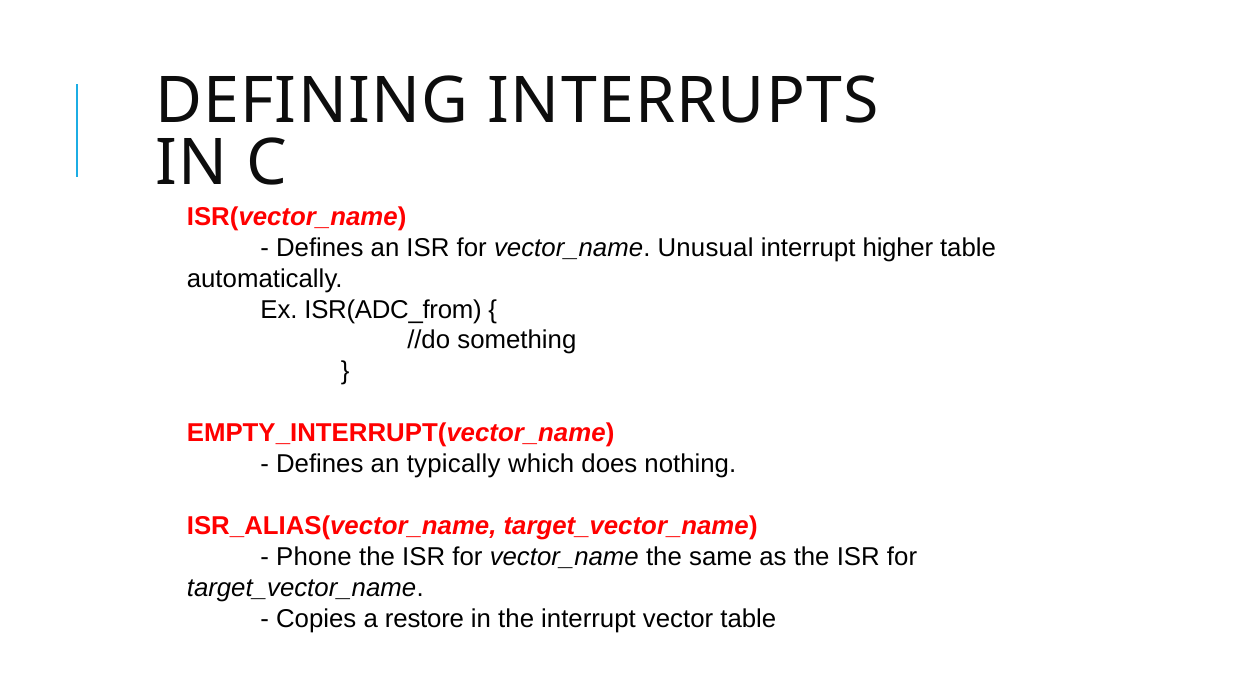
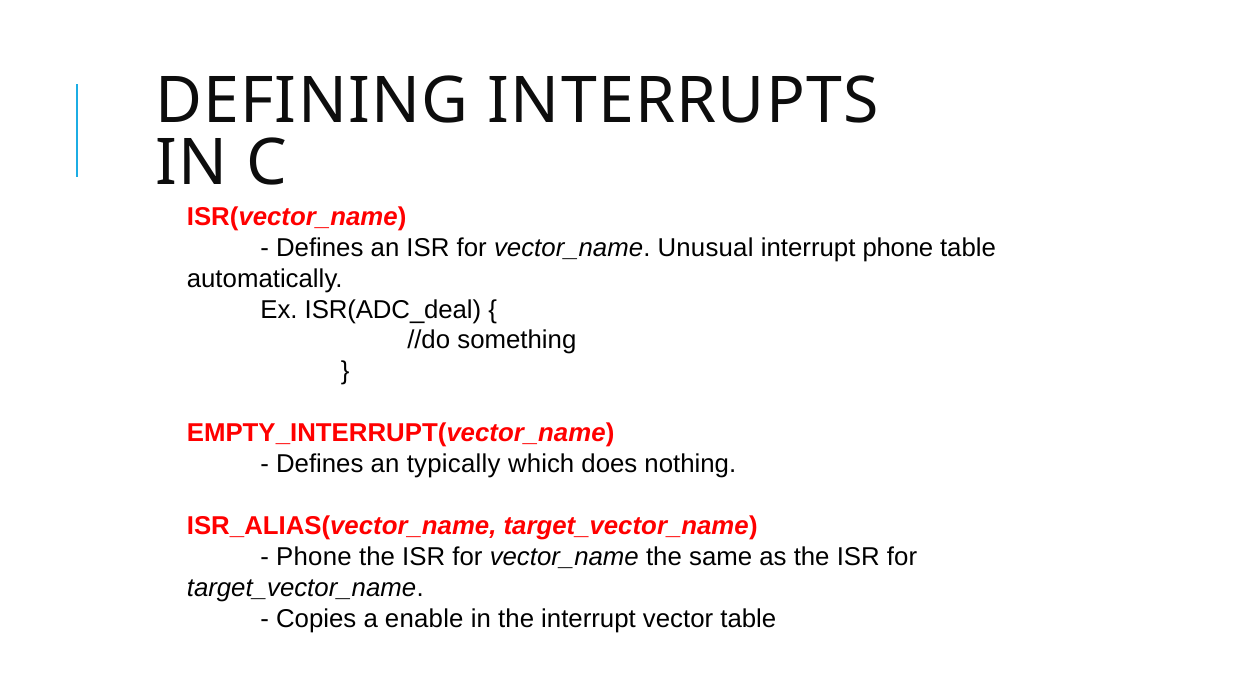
interrupt higher: higher -> phone (898, 248)
ISR(ADC_from: ISR(ADC_from -> ISR(ADC_deal (393, 309)
restore: restore -> enable (424, 619)
